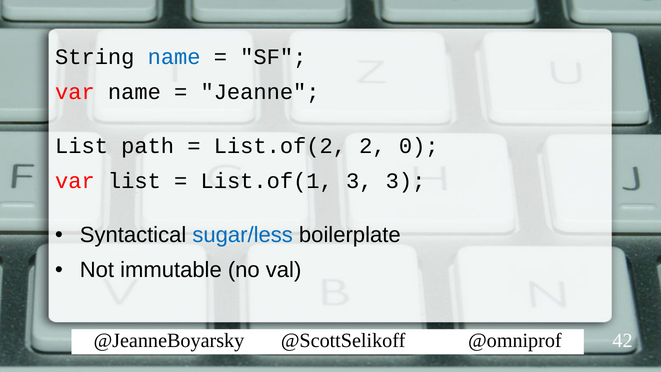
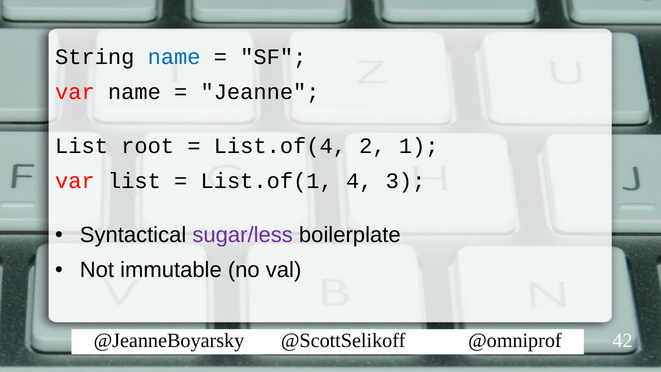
path: path -> root (148, 146)
List.of(2: List.of(2 -> List.of(4 (280, 146)
0: 0 -> 1 (419, 146)
List.of(1 3: 3 -> 4 (359, 181)
sugar/less colour: blue -> purple (243, 235)
